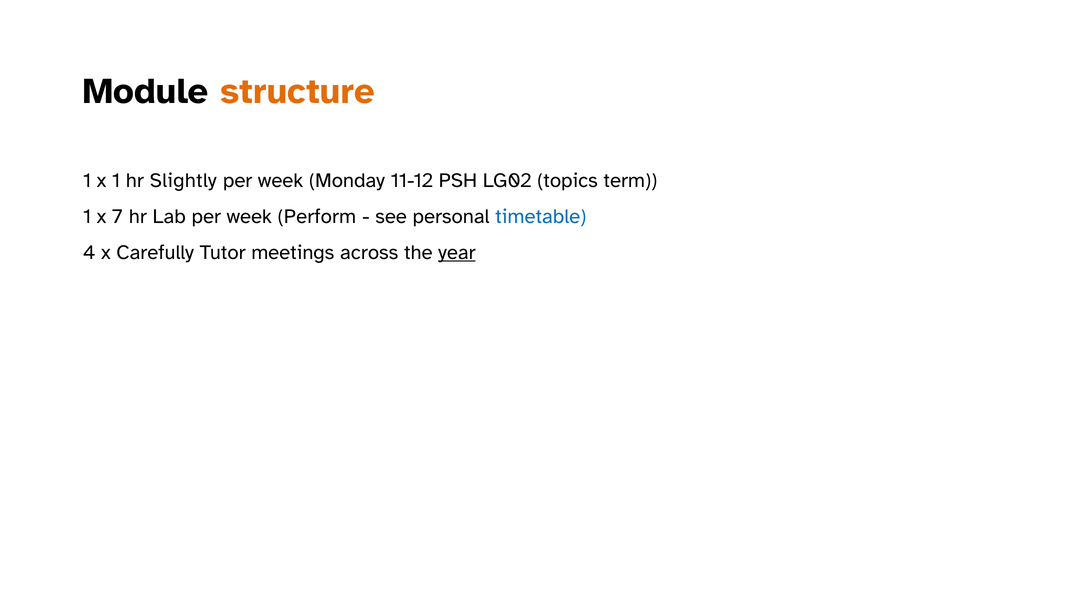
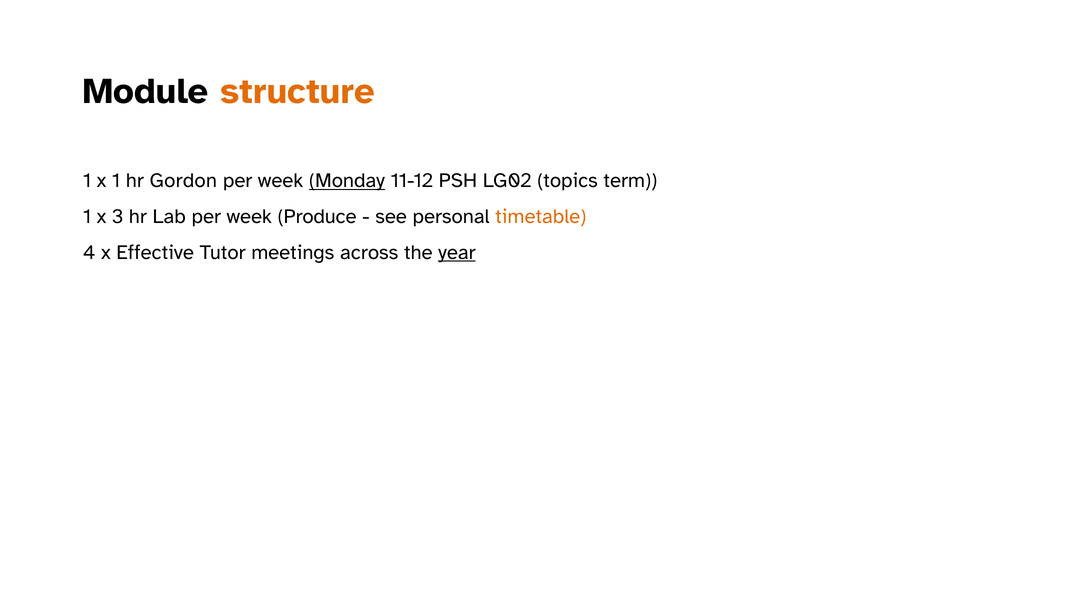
Slightly: Slightly -> Gordon (183, 181)
Monday underline: none -> present (347, 181)
7: 7 -> 3 (118, 216)
Perform: Perform -> Produce (317, 216)
timetable colour: blue -> orange (541, 216)
Carefully: Carefully -> Effective (155, 252)
